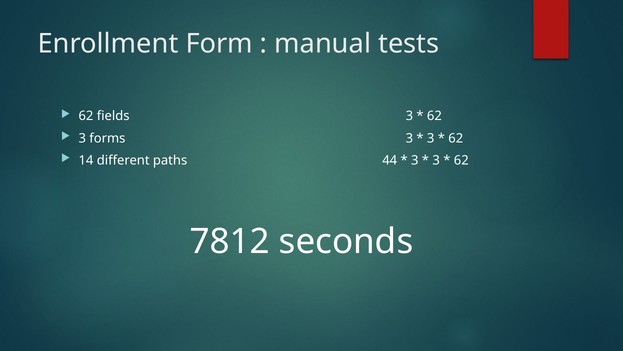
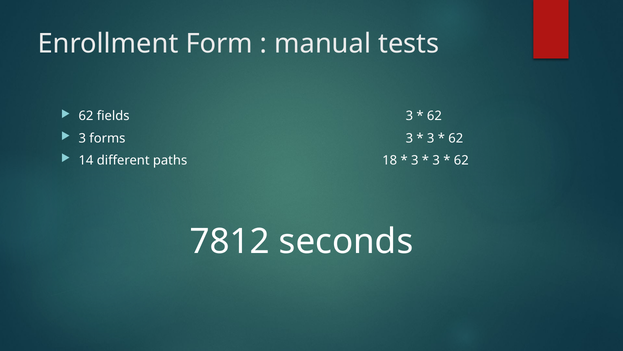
44: 44 -> 18 (390, 160)
